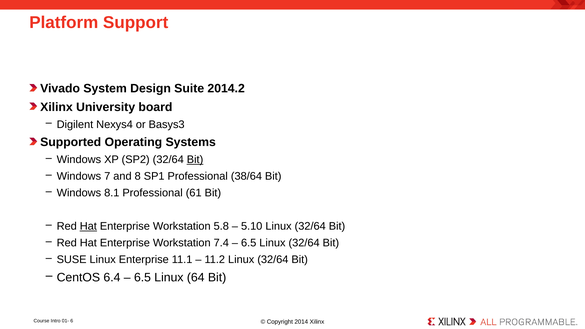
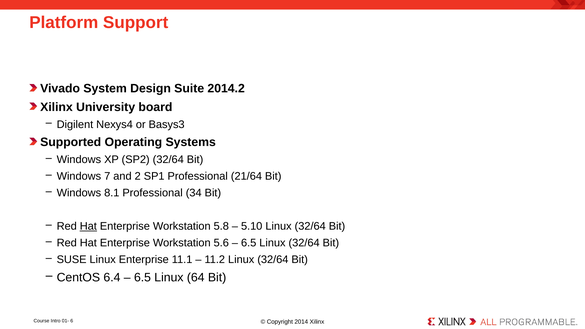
Bit underline: present -> none (195, 160)
8: 8 -> 2 (138, 176)
38/64: 38/64 -> 21/64 (246, 176)
61: 61 -> 34 (194, 193)
7.4: 7.4 -> 5.6 (221, 243)
